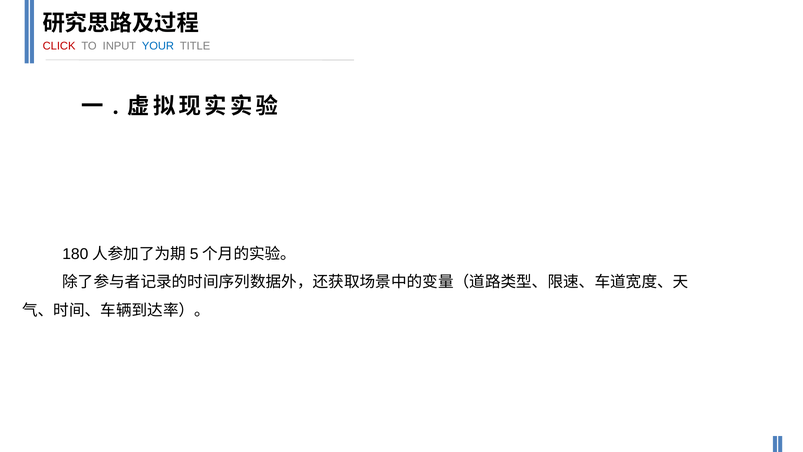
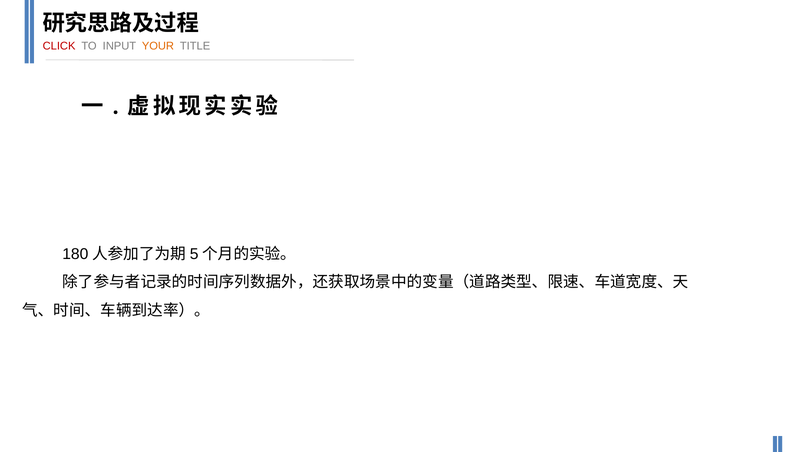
YOUR colour: blue -> orange (158, 46)
